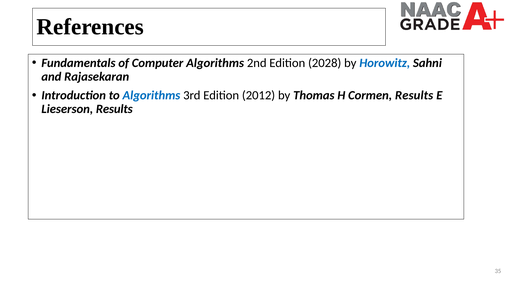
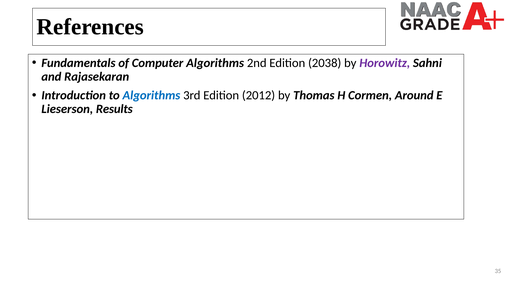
2028: 2028 -> 2038 (325, 63)
Horowitz colour: blue -> purple (385, 63)
Cormen Results: Results -> Around (414, 95)
